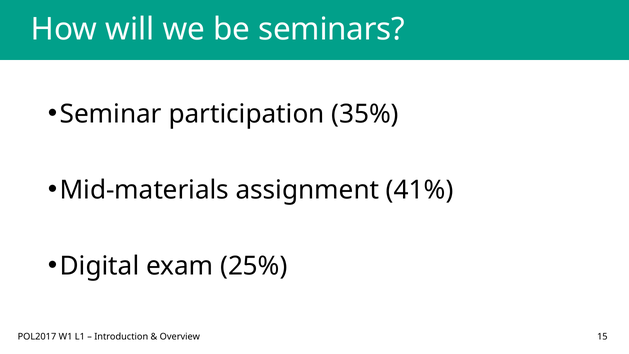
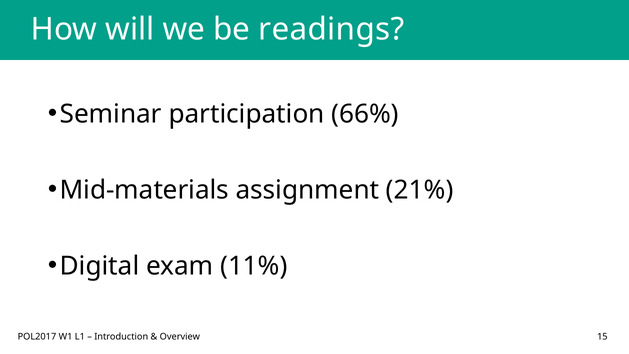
seminars: seminars -> readings (331, 30)
35%: 35% -> 66% (365, 114)
41%: 41% -> 21% (420, 190)
25%: 25% -> 11% (254, 266)
